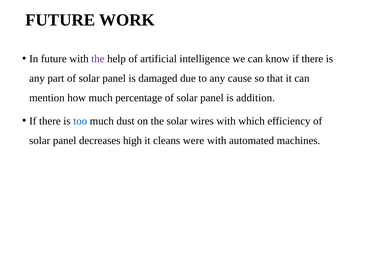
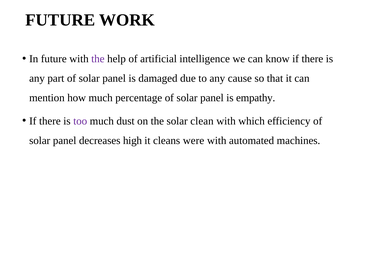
addition: addition -> empathy (256, 98)
too colour: blue -> purple (80, 121)
wires: wires -> clean (202, 121)
